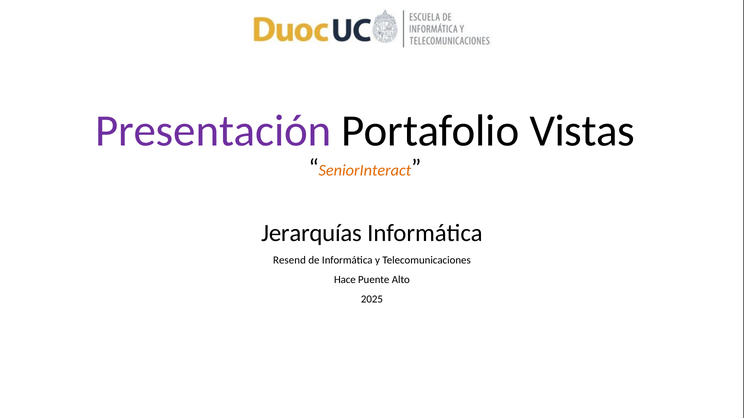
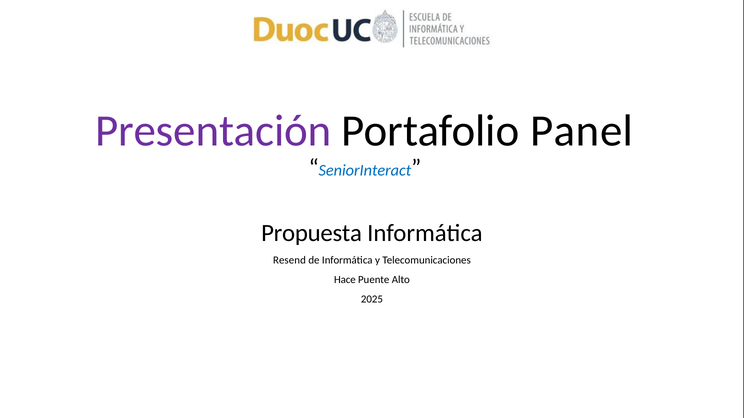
Vistas: Vistas -> Panel (582, 131)
SeniorInteract colour: orange -> blue (365, 171)
Jerarquías: Jerarquías -> Propuesta (312, 233)
